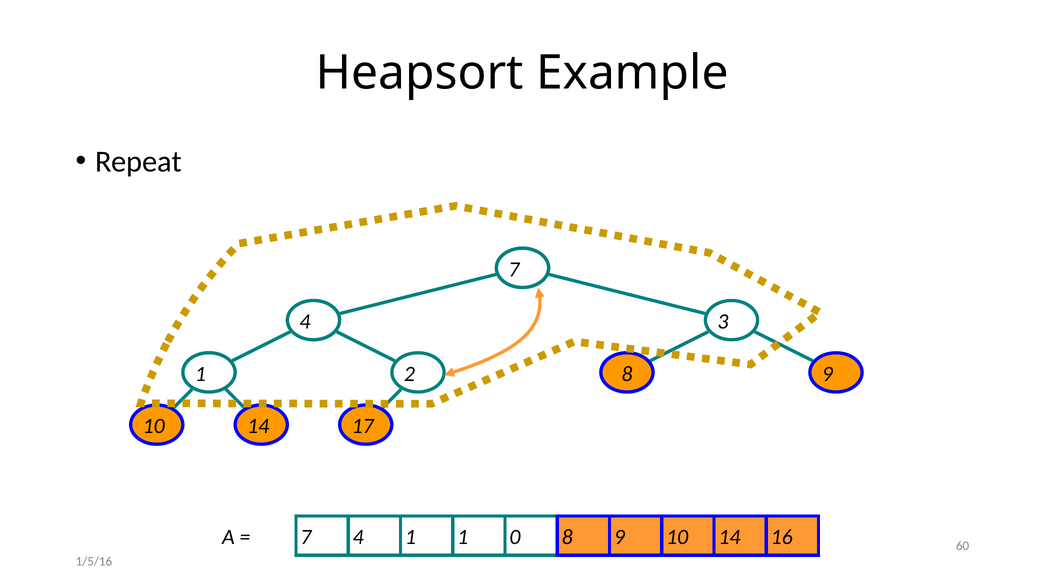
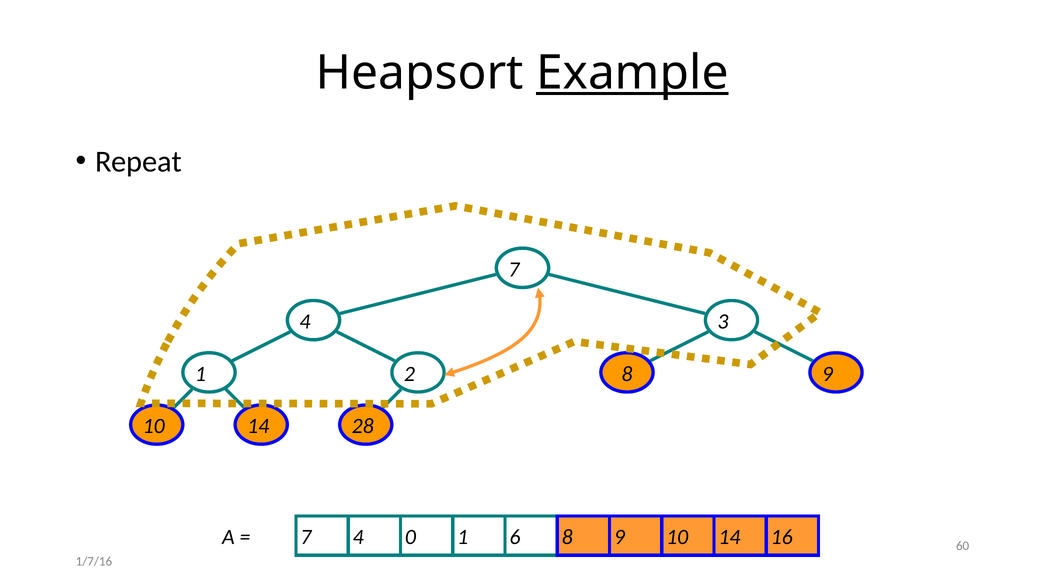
Example underline: none -> present (632, 73)
14 17: 17 -> 28 (363, 426)
4 1: 1 -> 0 (410, 537)
0: 0 -> 6 (515, 537)
1/5/16: 1/5/16 -> 1/7/16 (94, 561)
